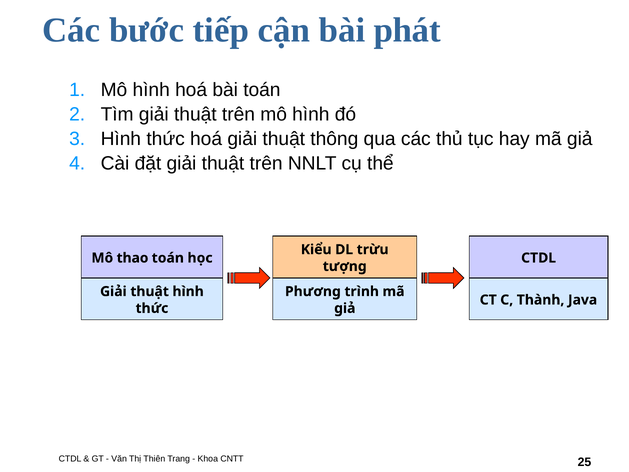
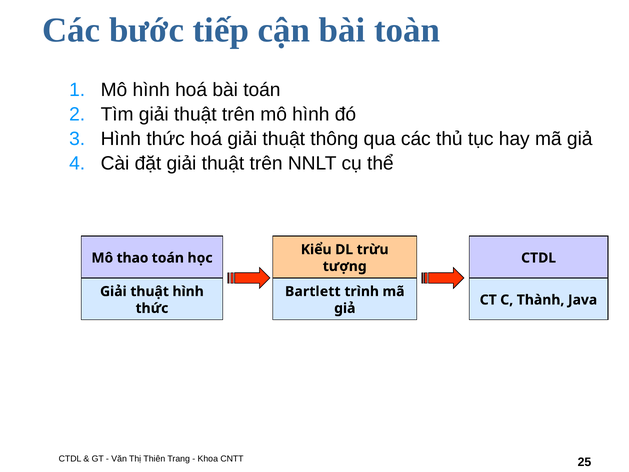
phát: phát -> toàn (407, 30)
Phương: Phương -> Bartlett (313, 291)
